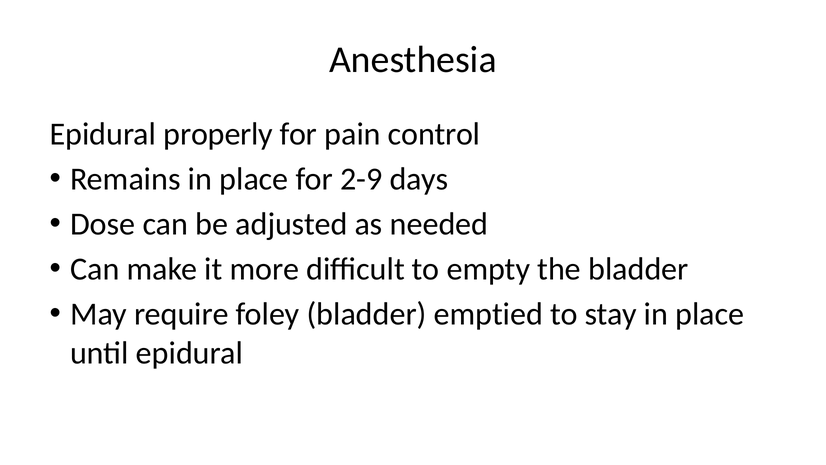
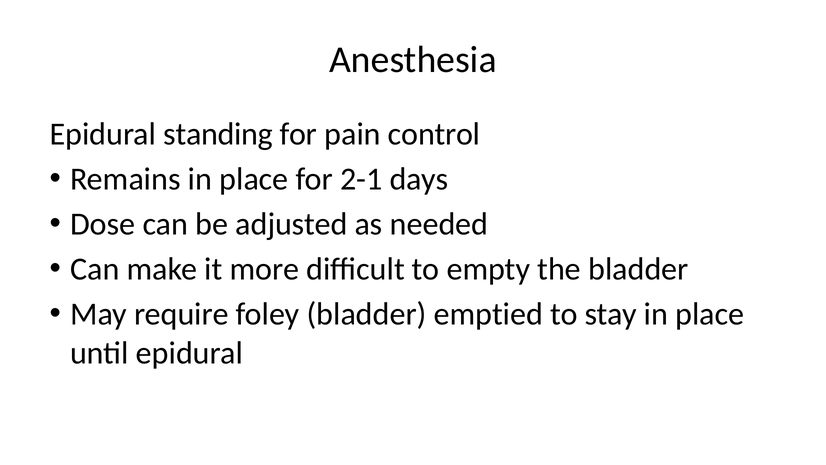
properly: properly -> standing (218, 134)
2-9: 2-9 -> 2-1 (361, 179)
